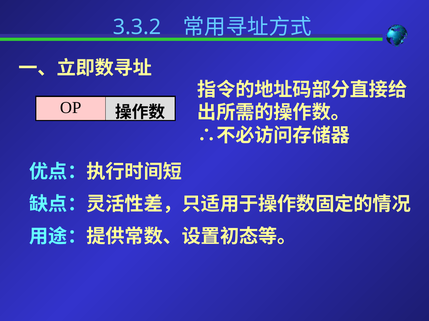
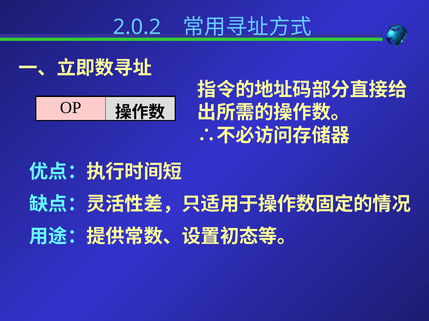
3.3.2: 3.3.2 -> 2.0.2 (137, 27)
